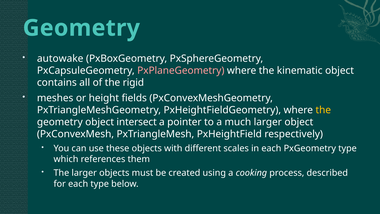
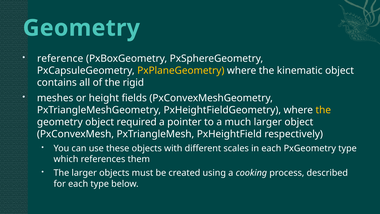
autowake: autowake -> reference (60, 58)
PxPlaneGeometry colour: pink -> yellow (181, 70)
intersect: intersect -> required (137, 122)
